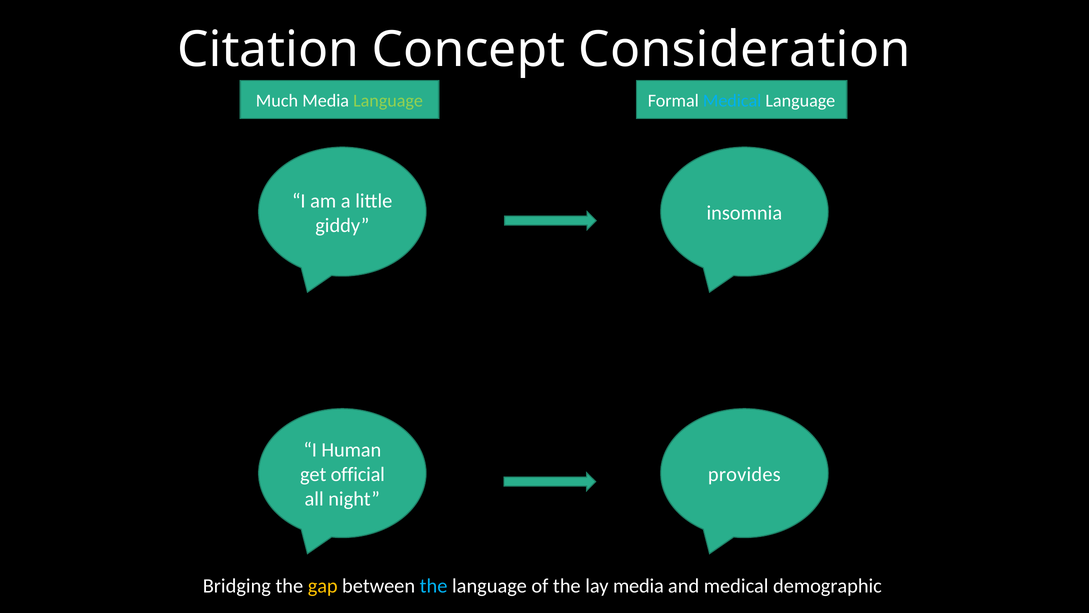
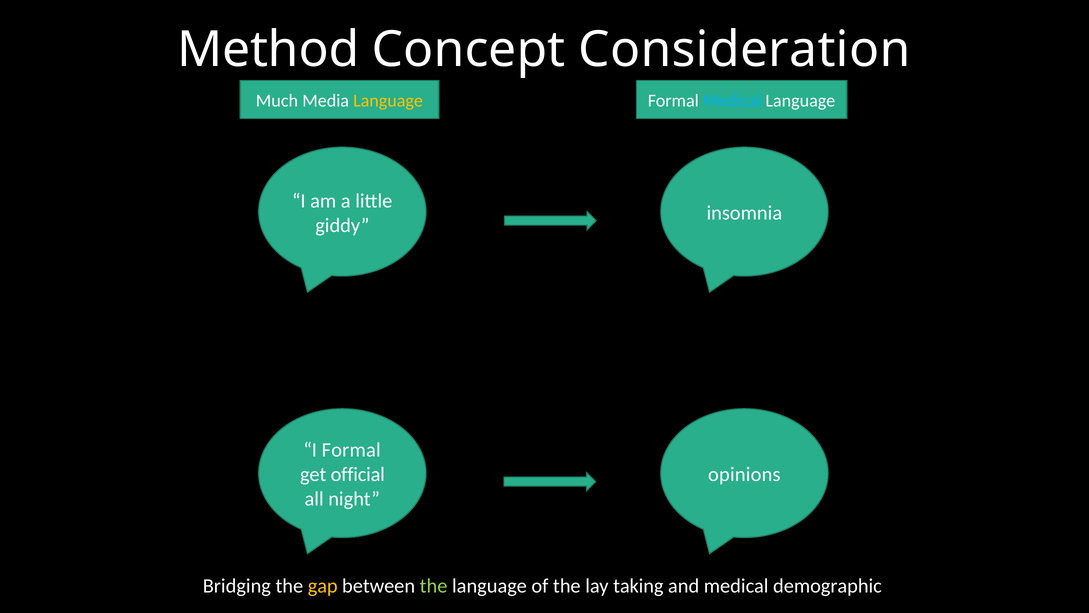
Citation: Citation -> Method (268, 50)
Language colour: light green -> yellow (388, 101)
I Human: Human -> Formal (351, 450)
provides: provides -> opinions (744, 474)
the colour: light blue -> light green (434, 585)
lay media: media -> taking (638, 585)
